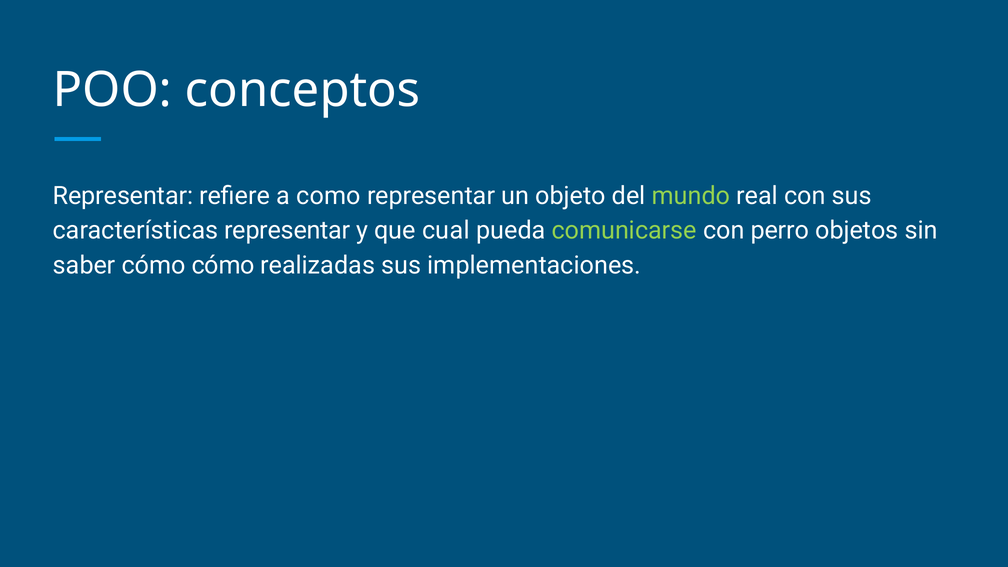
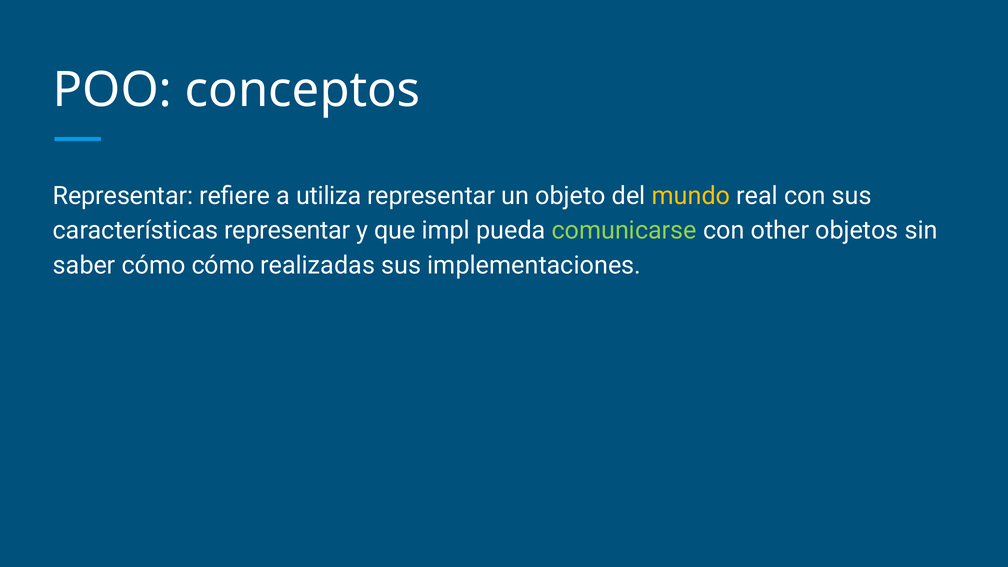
como: como -> utiliza (329, 196)
mundo colour: light green -> yellow (691, 196)
cual: cual -> impl (446, 230)
perro: perro -> other (780, 230)
